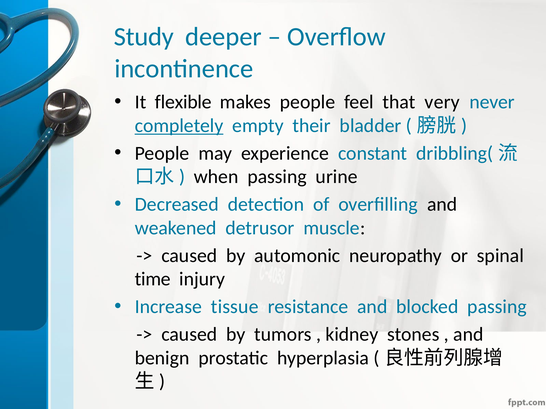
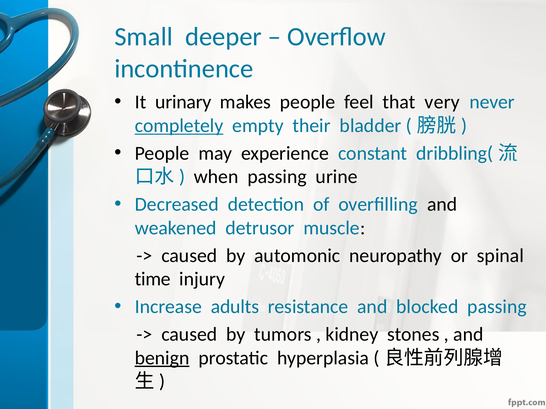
Study: Study -> Small (144, 37)
flexible: flexible -> urinary (183, 102)
tissue: tissue -> adults (235, 307)
benign underline: none -> present (162, 358)
